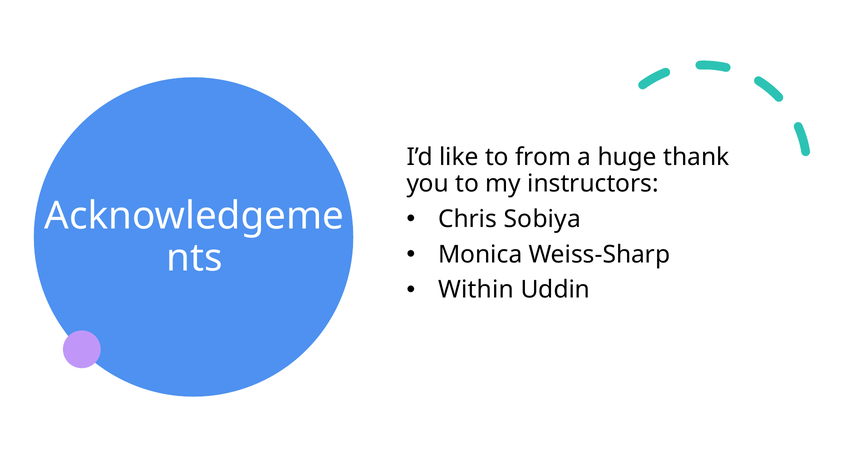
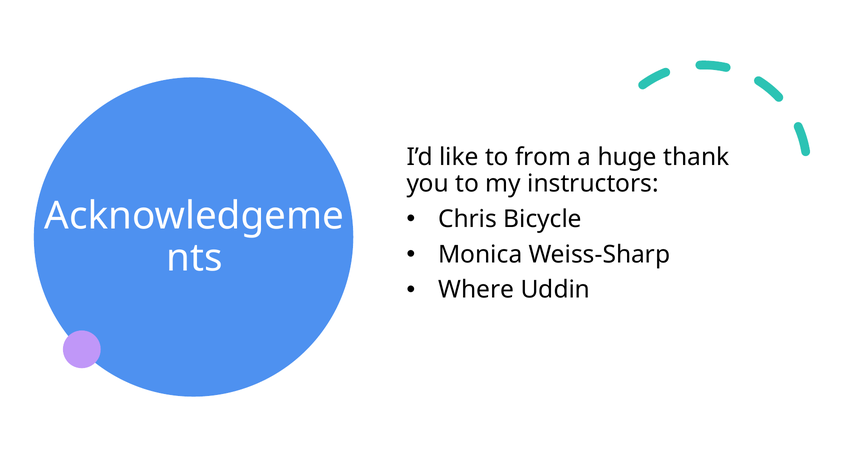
Sobiya: Sobiya -> Bicycle (543, 219)
Within: Within -> Where (476, 290)
